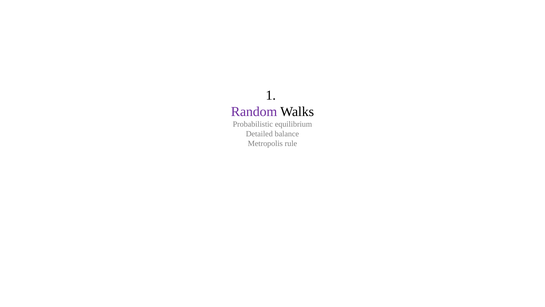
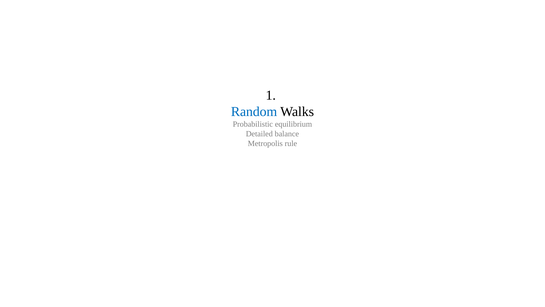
Random colour: purple -> blue (254, 112)
